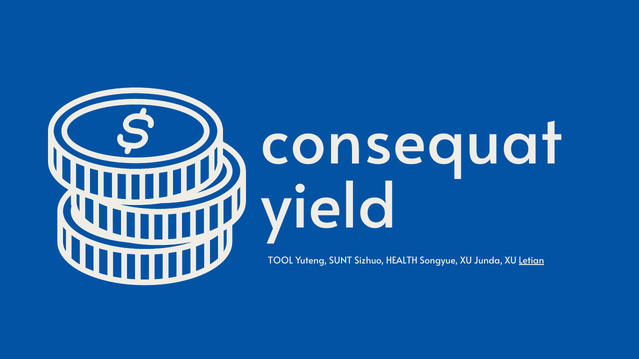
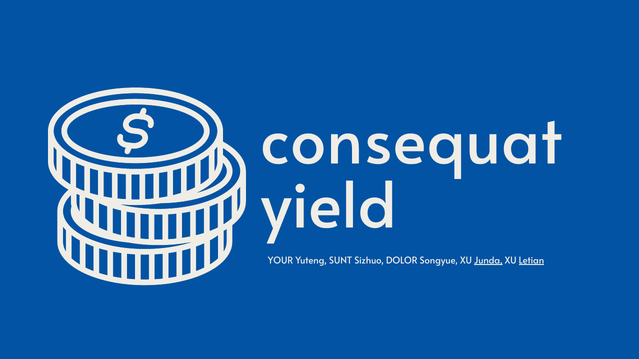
TOOL: TOOL -> YOUR (280, 261)
HEALTH: HEALTH -> DOLOR (402, 261)
Junda underline: none -> present (488, 261)
